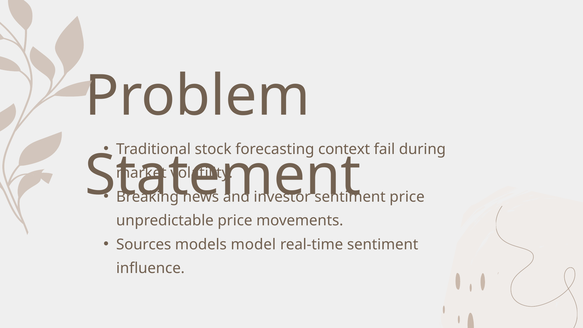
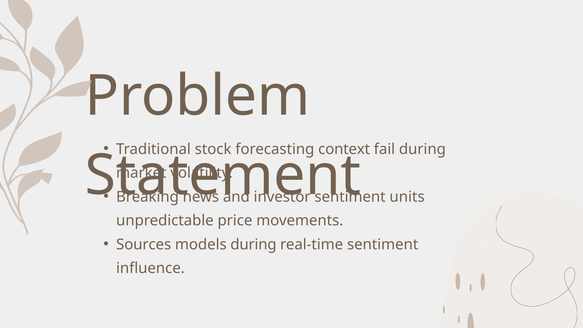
price: price -> units (407, 197)
models model: model -> during (253, 244)
